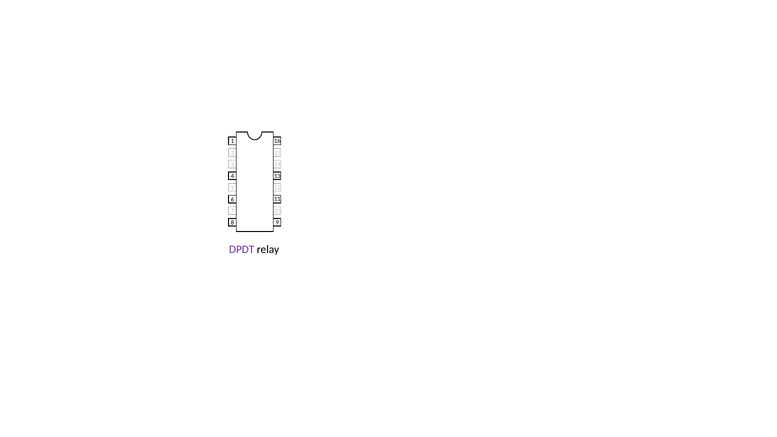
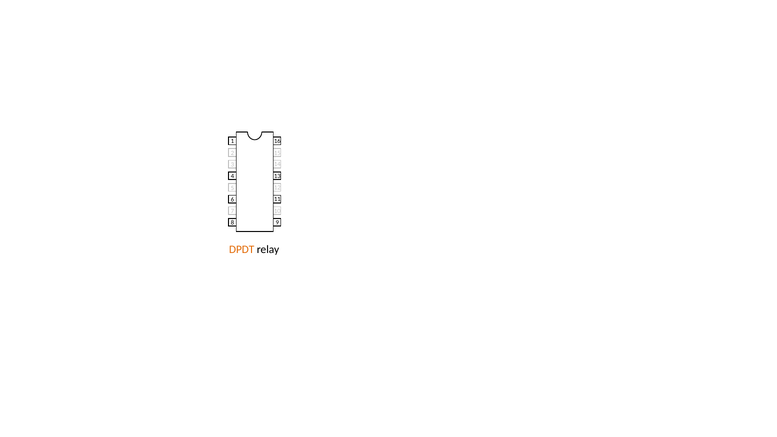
DPDT colour: purple -> orange (242, 249)
